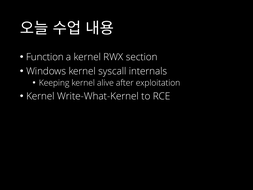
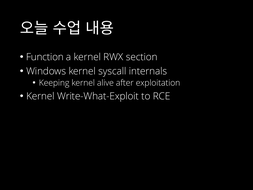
Write-What-Kernel: Write-What-Kernel -> Write-What-Exploit (98, 96)
